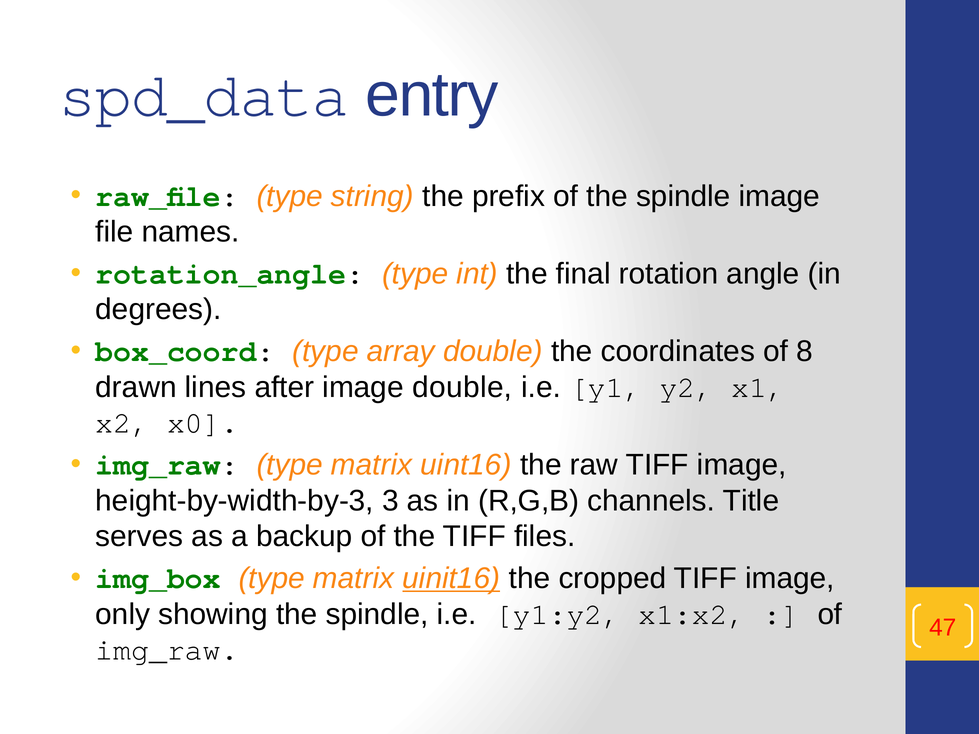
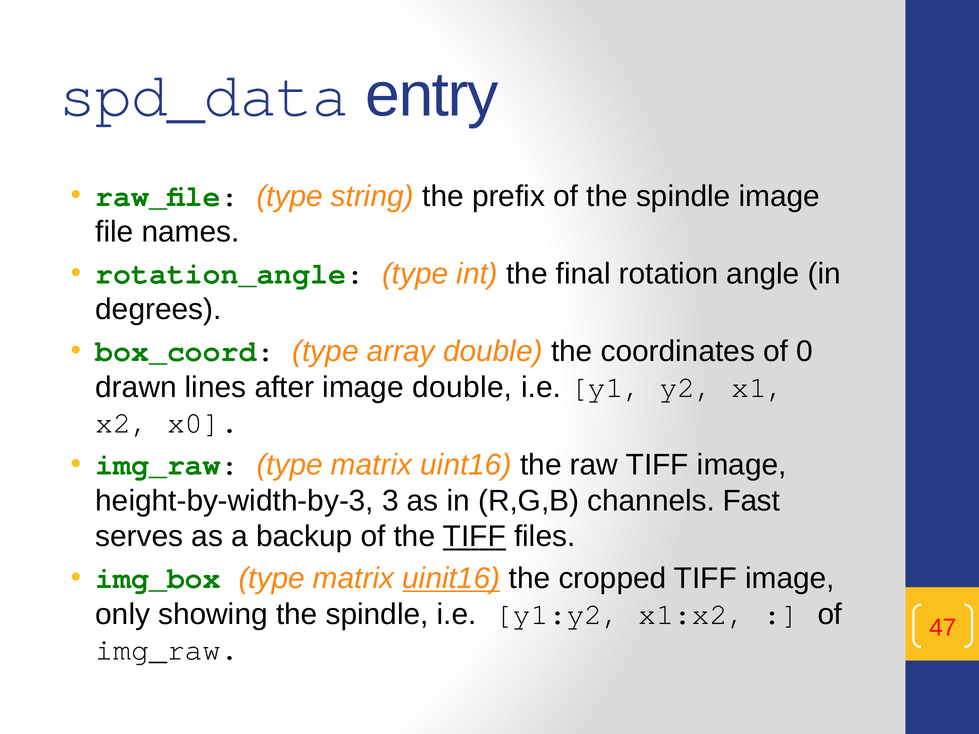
8: 8 -> 0 (805, 352)
Title: Title -> Fast (751, 501)
TIFF underline: none -> present (474, 537)
